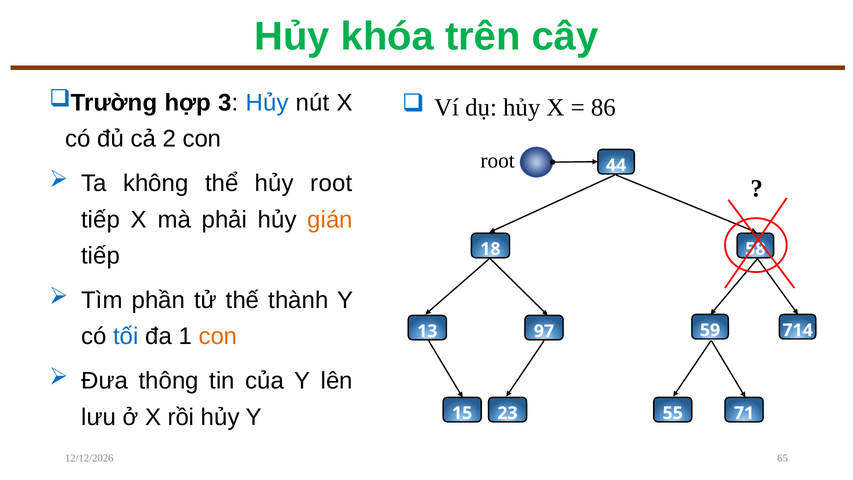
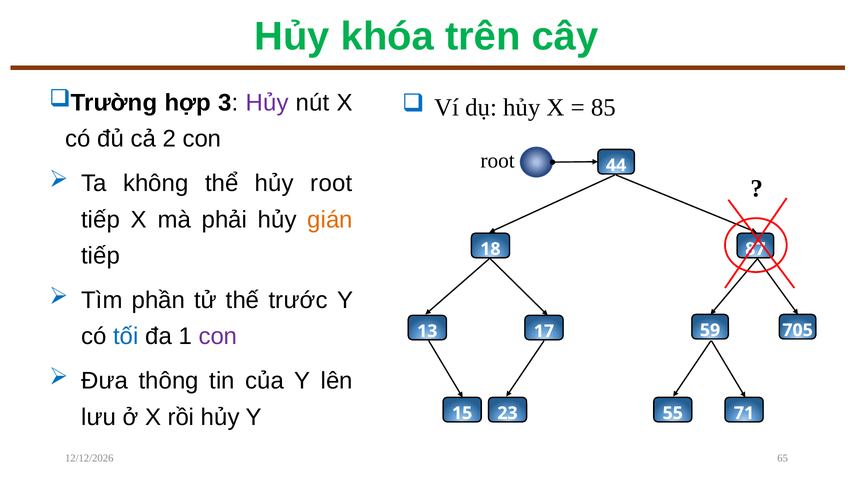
Hủy colour: blue -> purple (267, 103)
86: 86 -> 85 (603, 108)
58: 58 -> 87 (755, 249)
thành: thành -> trước (298, 300)
con colour: orange -> purple (218, 336)
97: 97 -> 17 (544, 331)
714: 714 -> 705 (798, 330)
